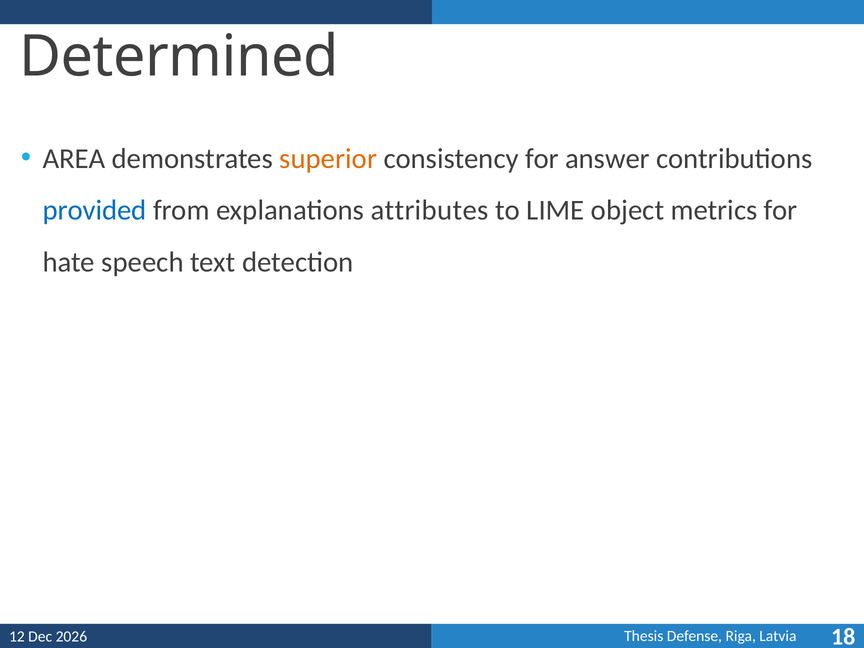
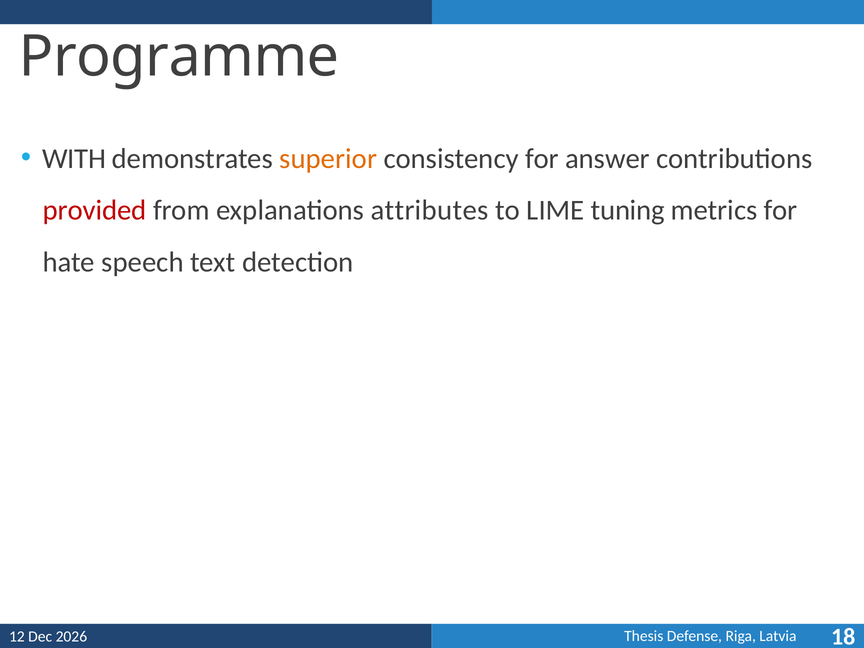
Determined: Determined -> Programme (179, 57)
AREA: AREA -> WITH (74, 159)
provided colour: blue -> red (95, 210)
object: object -> tuning (628, 210)
